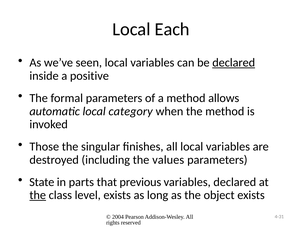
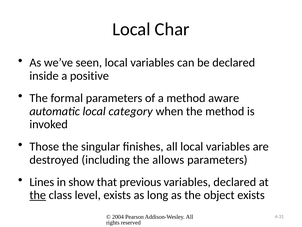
Each: Each -> Char (172, 29)
declared underline: present -> none (234, 63)
allows: allows -> aware (224, 98)
values: values -> allows (168, 159)
State: State -> Lines (42, 182)
parts: parts -> show (81, 182)
